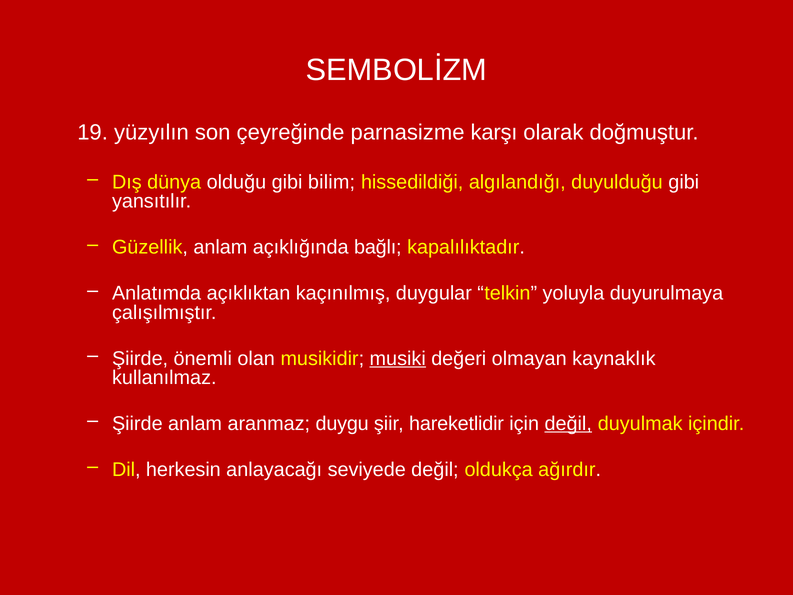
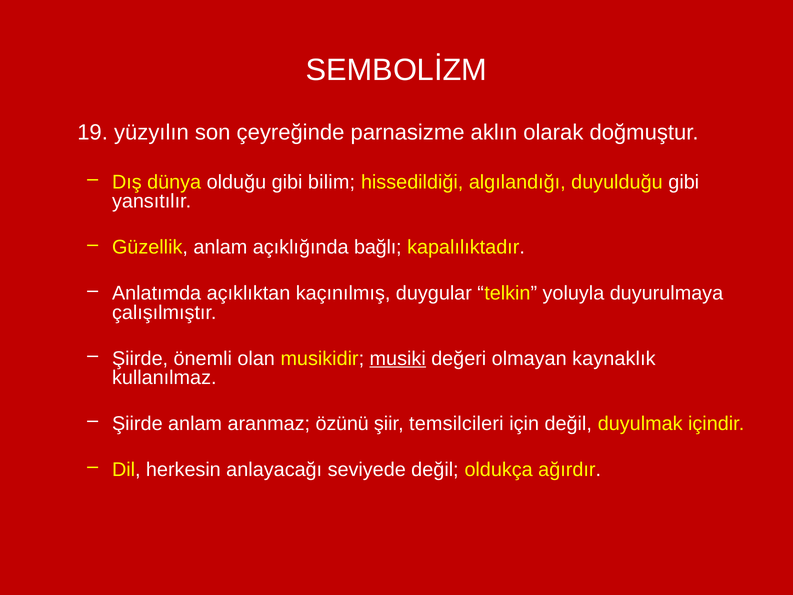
karşı: karşı -> aklın (494, 133)
duygu: duygu -> özünü (342, 423)
hareketlidir: hareketlidir -> temsilcileri (456, 423)
değil underline: present -> none (568, 423)
